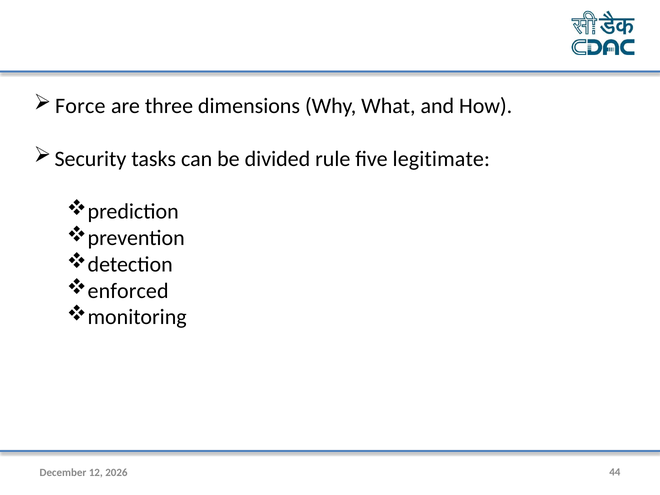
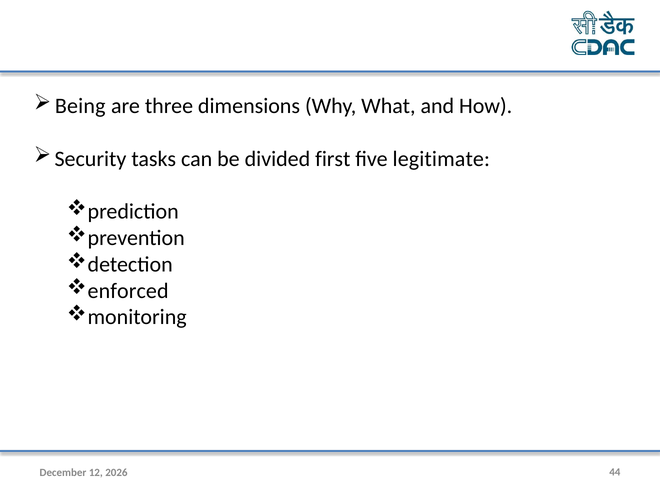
Force: Force -> Being (80, 106)
rule: rule -> first (333, 159)
